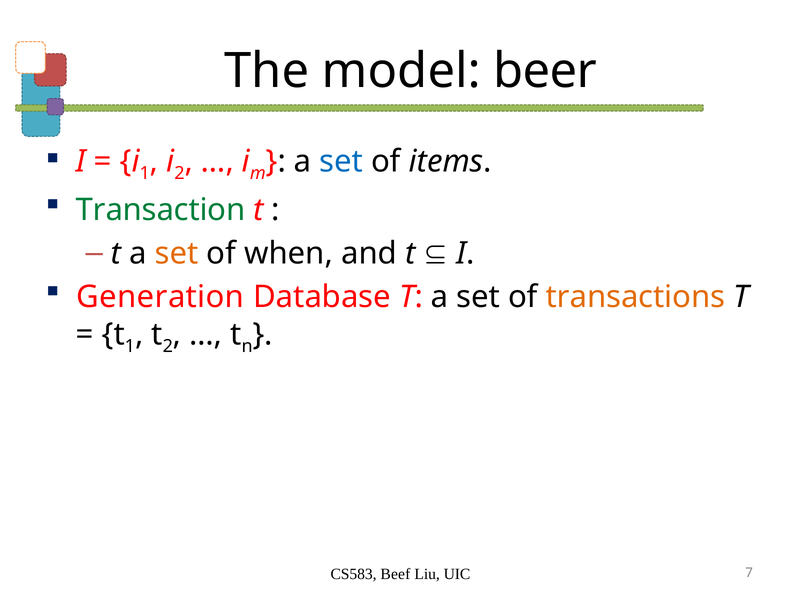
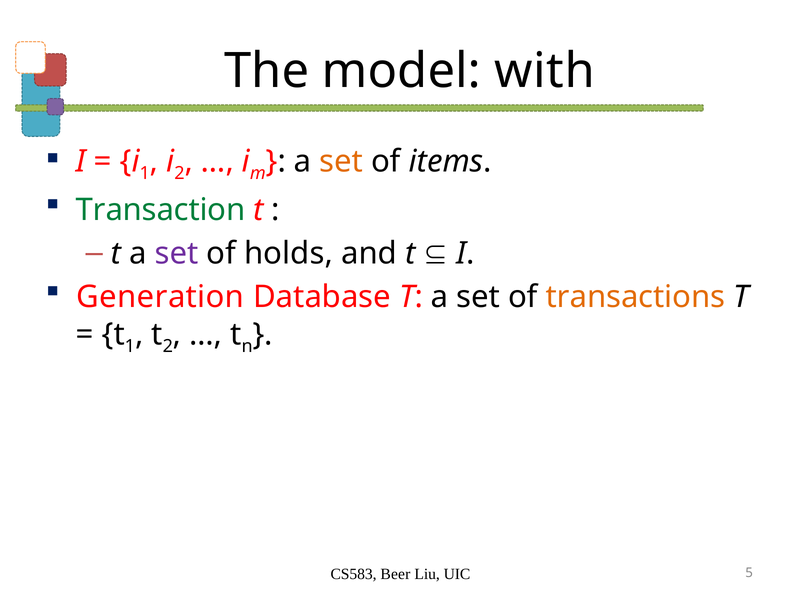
beer: beer -> with (545, 71)
set colour: blue -> orange (341, 161)
set colour: orange -> purple (177, 253)
when: when -> holds (289, 253)
Beef: Beef -> Beer (395, 574)
7: 7 -> 5 (749, 573)
